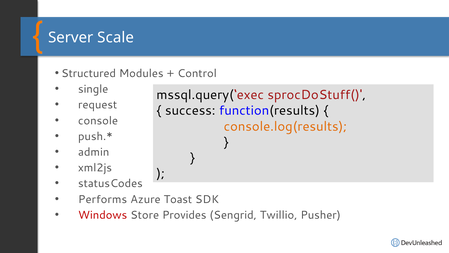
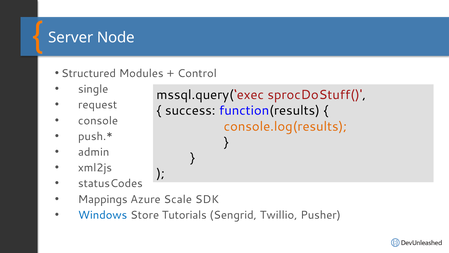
Scale: Scale -> Node (116, 38)
Performs: Performs -> Mappings (103, 199)
Toast: Toast -> Scale (178, 199)
Windows colour: red -> blue (103, 215)
Provides: Provides -> Tutorials (184, 215)
